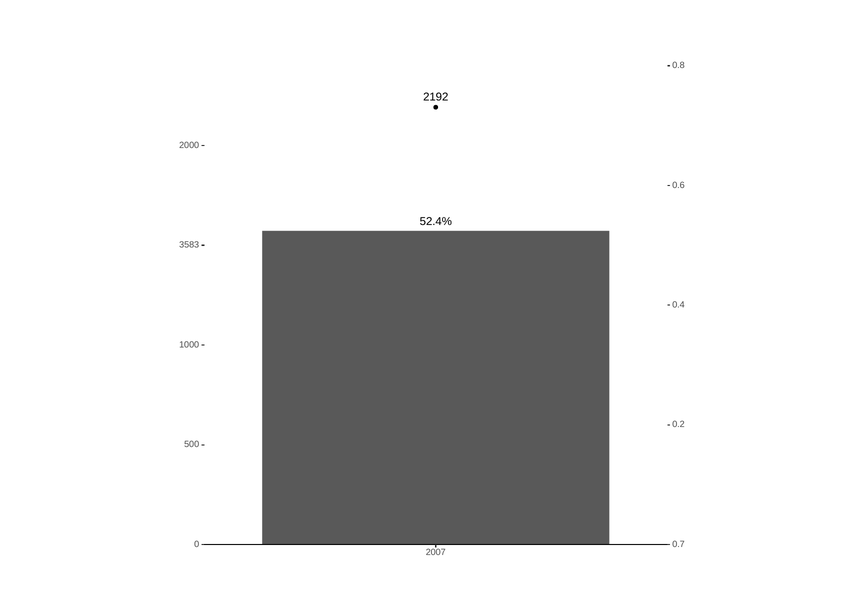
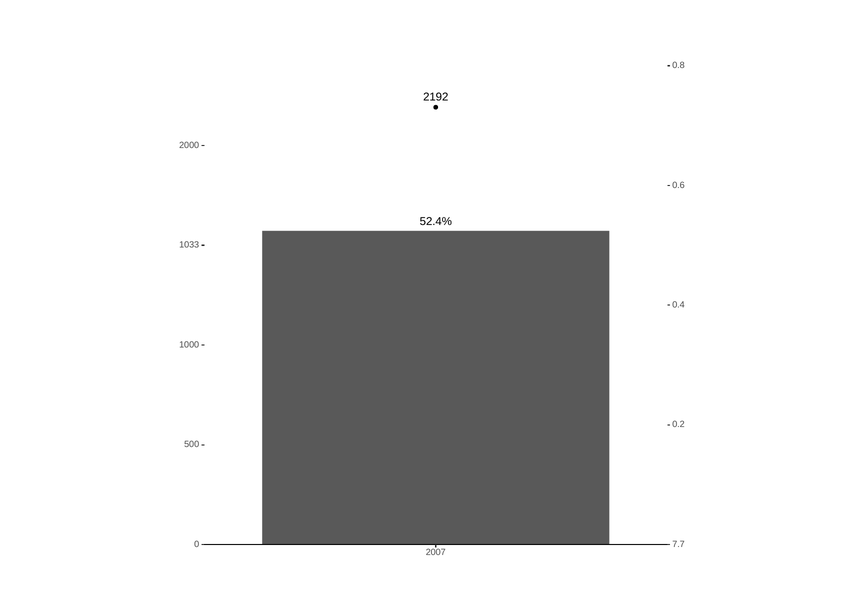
3583: 3583 -> 1033 (189, 245)
0.7: 0.7 -> 7.7 (679, 544)
